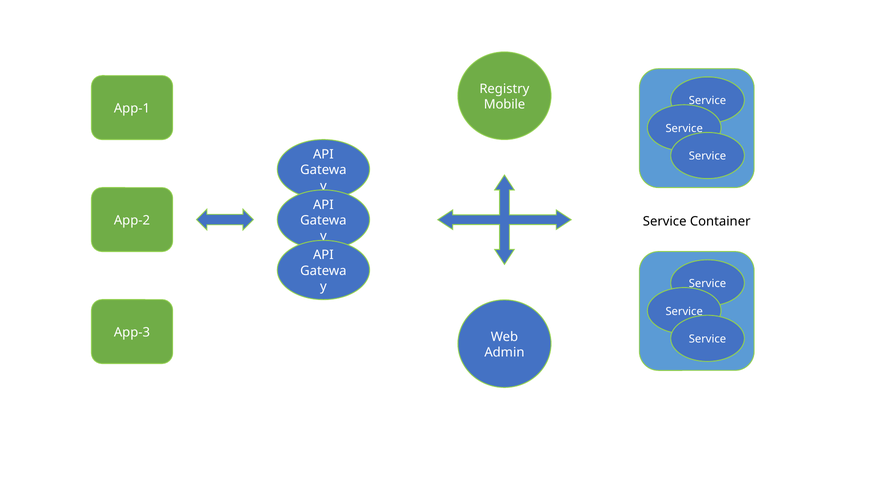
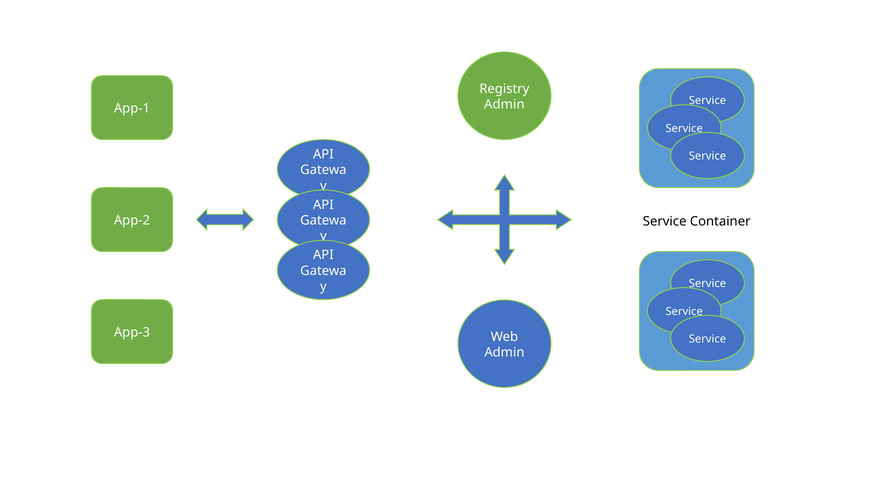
Mobile: Mobile -> Admin (504, 105)
